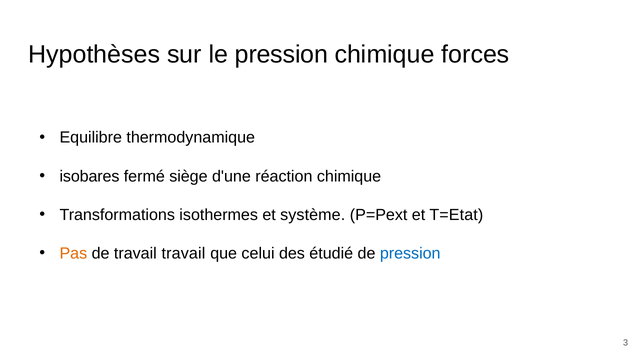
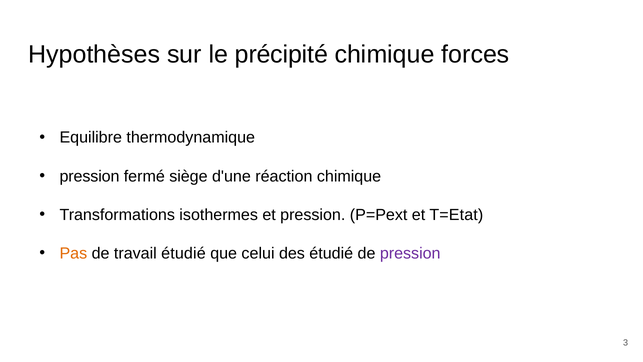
le pression: pression -> précipité (281, 54)
isobares: isobares -> pression (89, 176)
et système: système -> pression (313, 215)
travail travail: travail -> étudié (183, 253)
pression colour: blue -> purple (410, 253)
